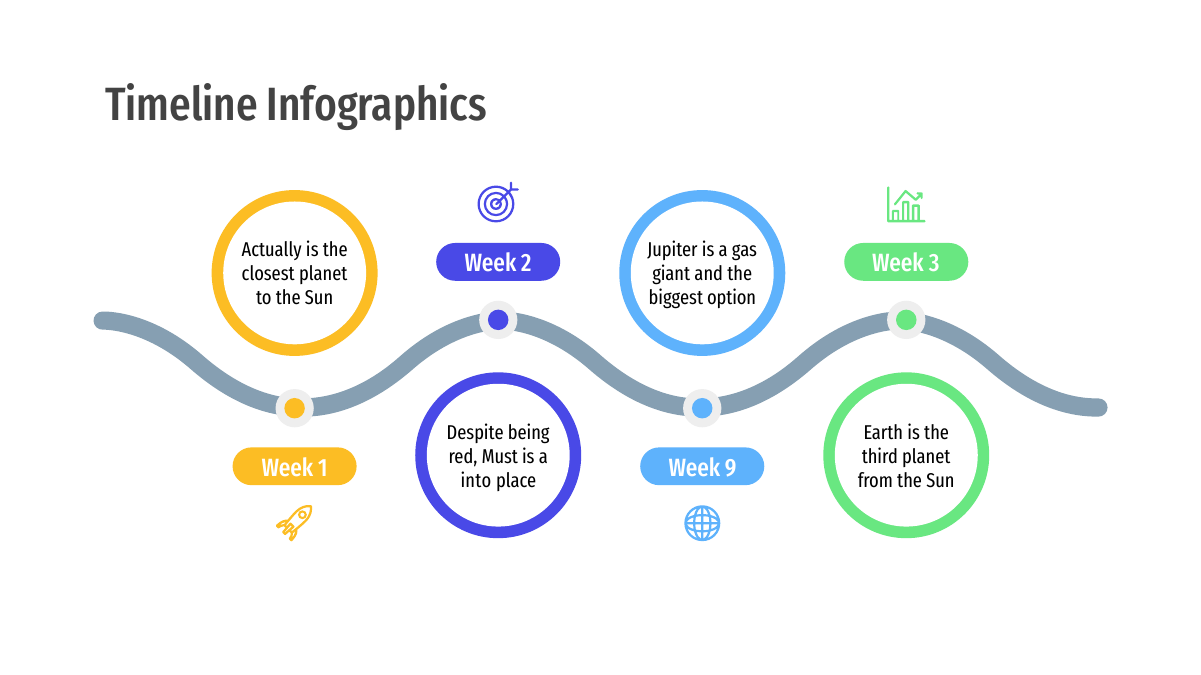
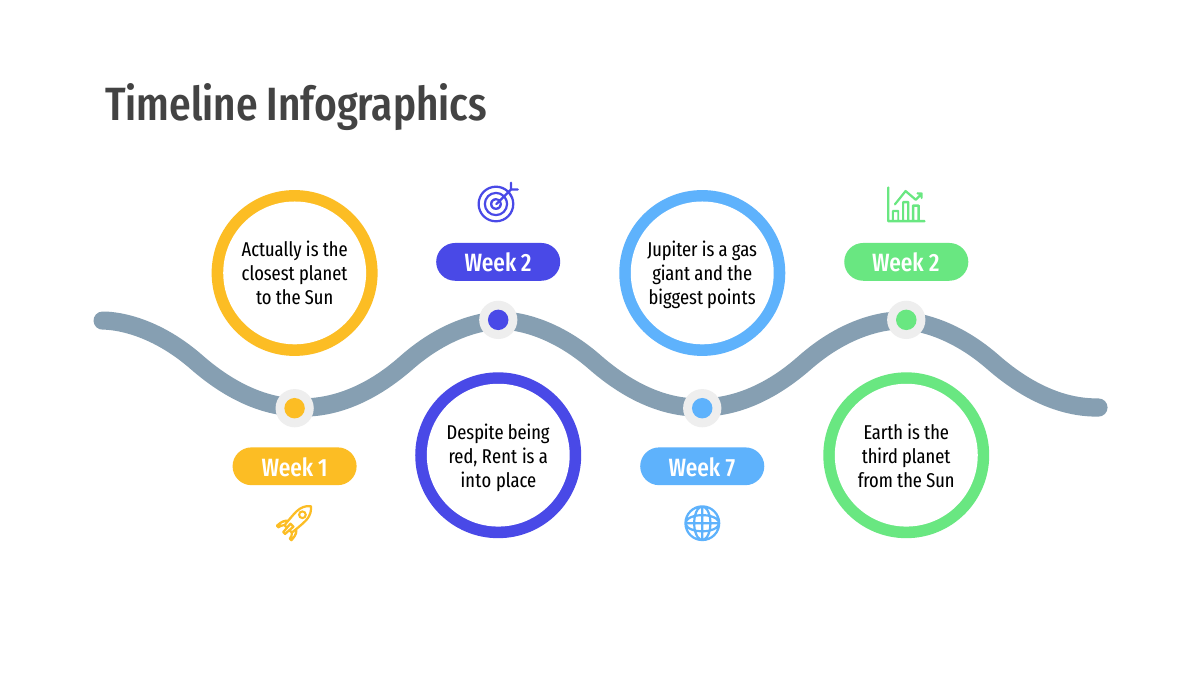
3: 3 -> 2 (934, 264)
option: option -> points (731, 299)
Must: Must -> Rent (500, 457)
9: 9 -> 7 (730, 468)
